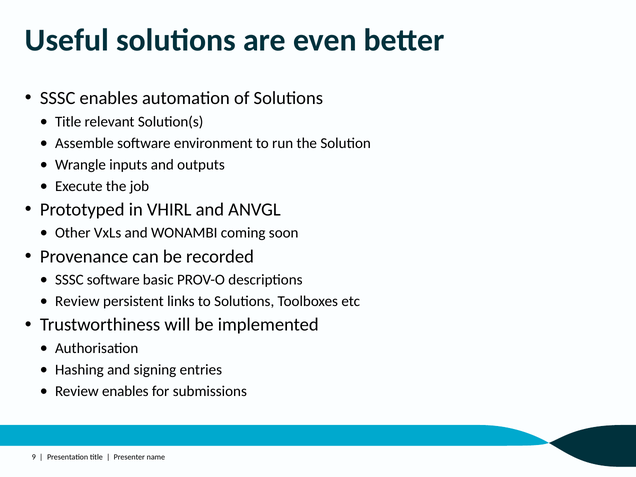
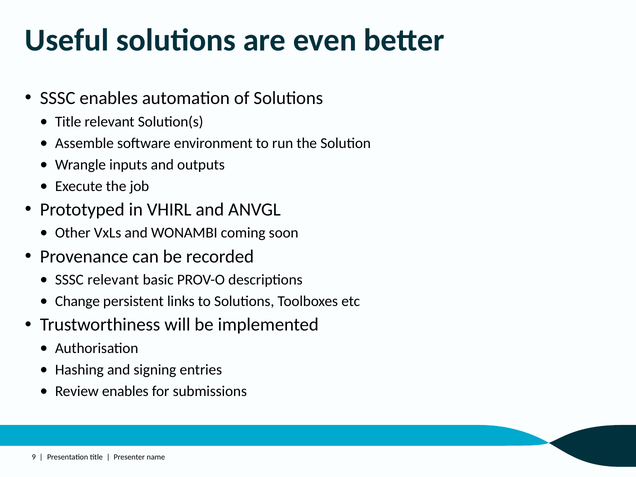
SSSC software: software -> relevant (113, 280)
Review: Review -> Change (77, 301)
